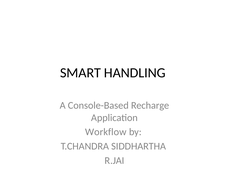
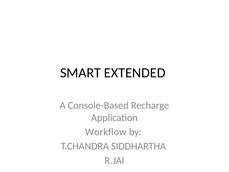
HANDLING: HANDLING -> EXTENDED (135, 73)
